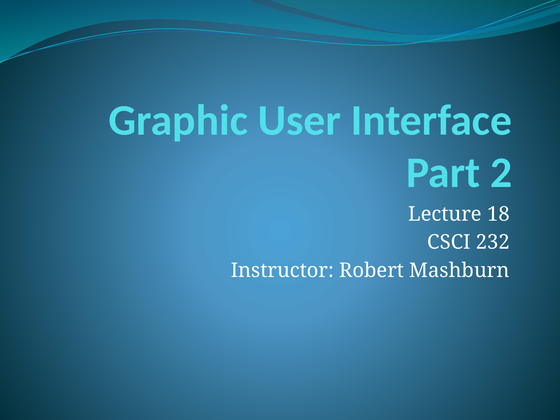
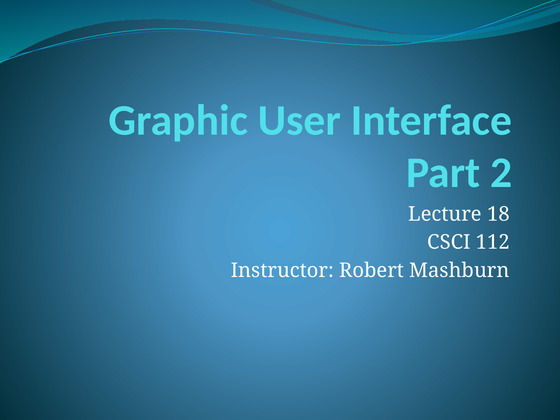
232: 232 -> 112 (493, 242)
